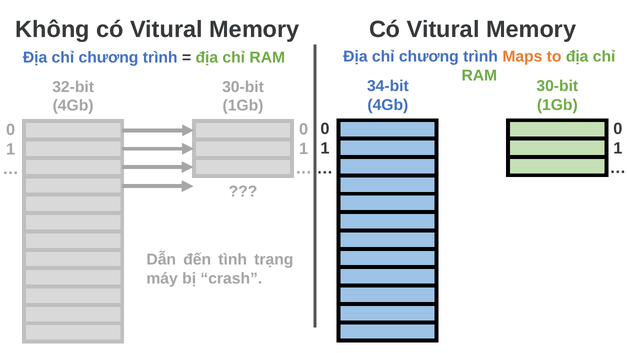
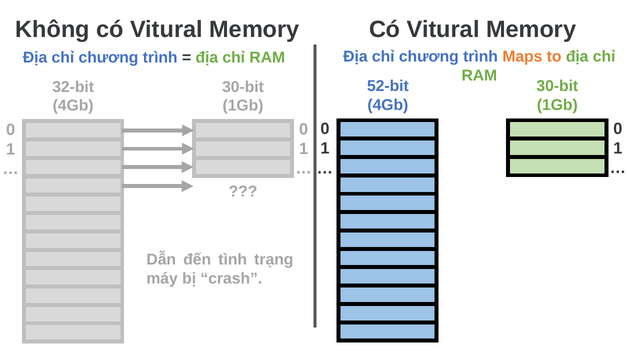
34-bit: 34-bit -> 52-bit (388, 86)
